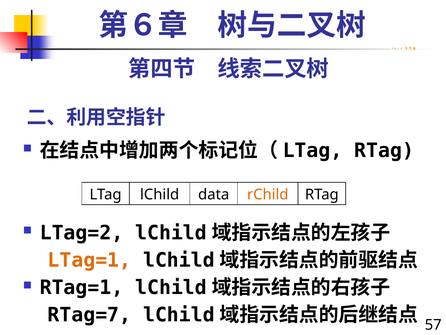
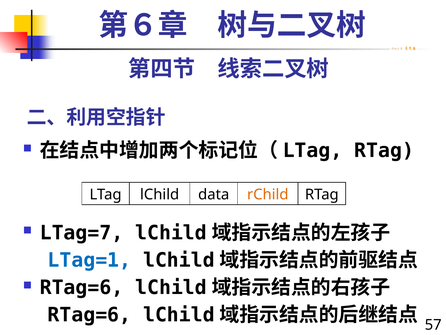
LTag=2: LTag=2 -> LTag=7 (82, 232)
LTag=1 colour: orange -> blue (89, 260)
RTag=1: RTag=1 -> RTag=6 (82, 287)
RTag=7: RTag=7 -> RTag=6 (89, 315)
